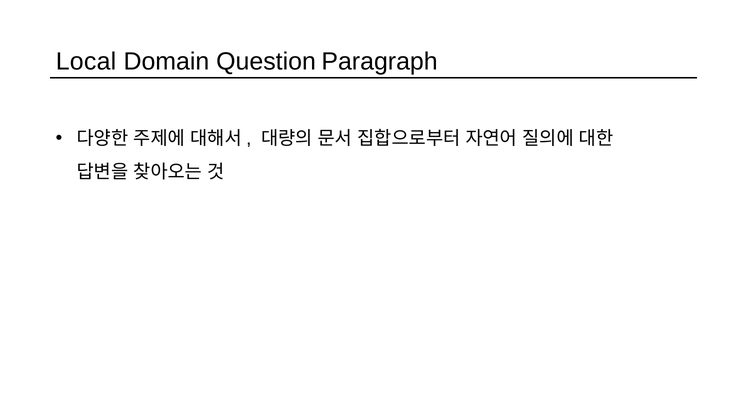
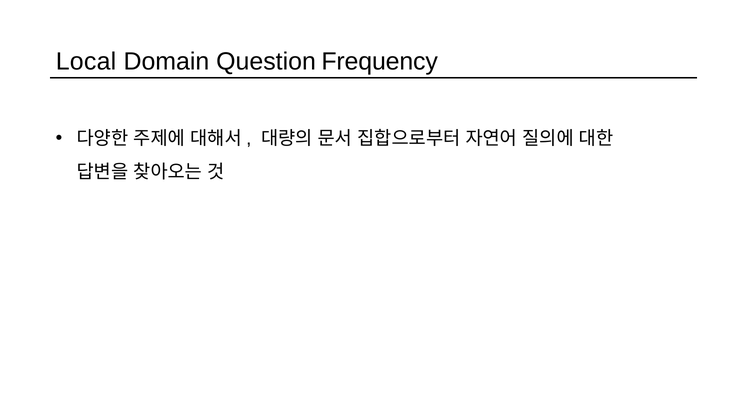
Paragraph: Paragraph -> Frequency (380, 61)
